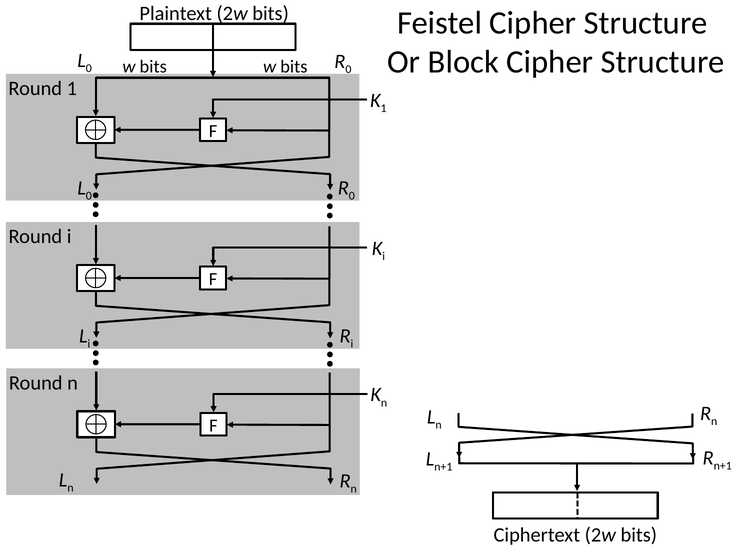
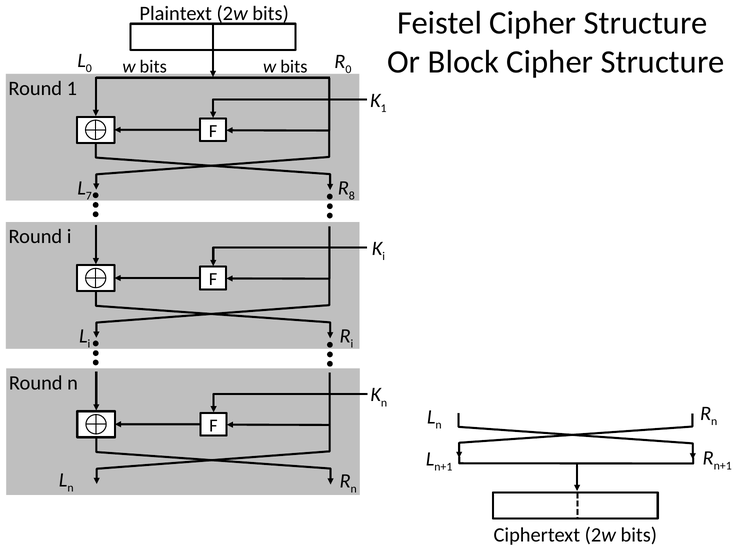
0: 0 -> 7 (89, 196)
0: 0 -> 8 (352, 196)
